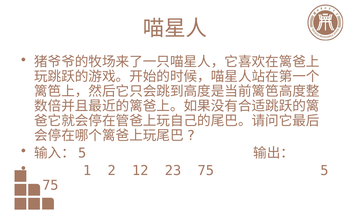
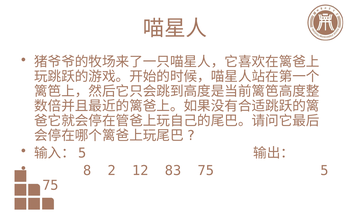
1: 1 -> 8 (87, 170)
23: 23 -> 83 (173, 170)
